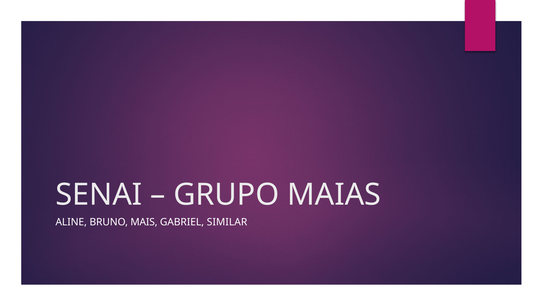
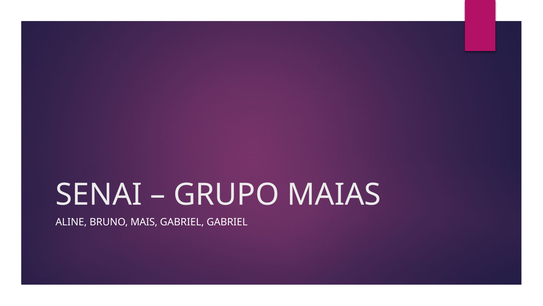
GABRIEL SIMILAR: SIMILAR -> GABRIEL (227, 222)
